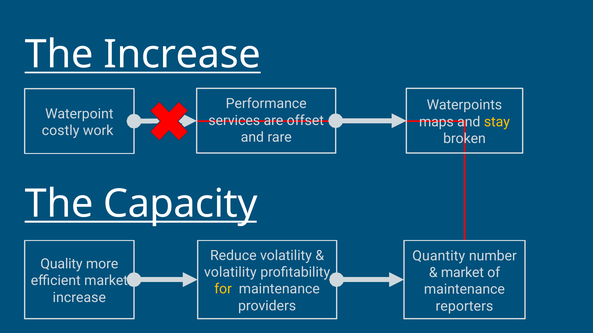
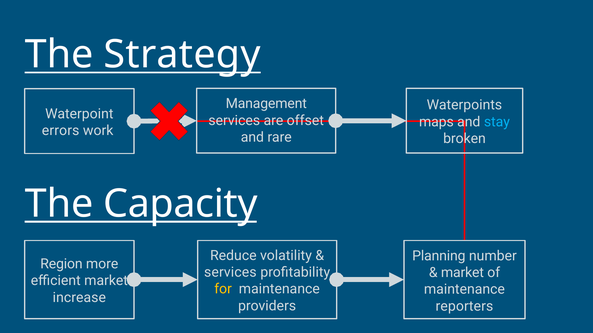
The Increase: Increase -> Strategy (182, 55)
Performance: Performance -> Management (266, 104)
stay colour: yellow -> light blue (497, 122)
costly: costly -> errors (61, 131)
Quantity: Quantity -> Planning (439, 256)
Quality: Quality -> Region (61, 264)
volatility: volatility -> services (230, 273)
